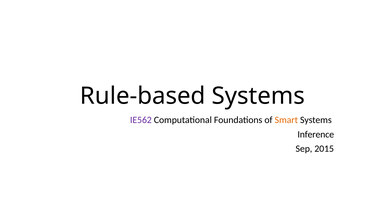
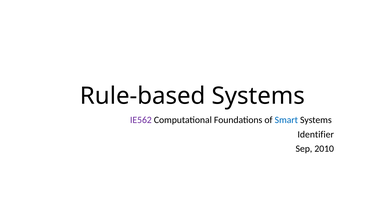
Smart colour: orange -> blue (286, 120)
Inference: Inference -> Identifier (316, 135)
2015: 2015 -> 2010 (324, 149)
